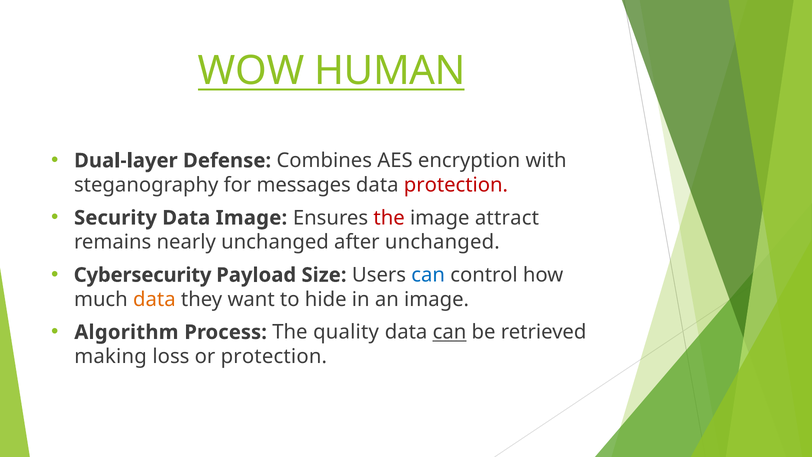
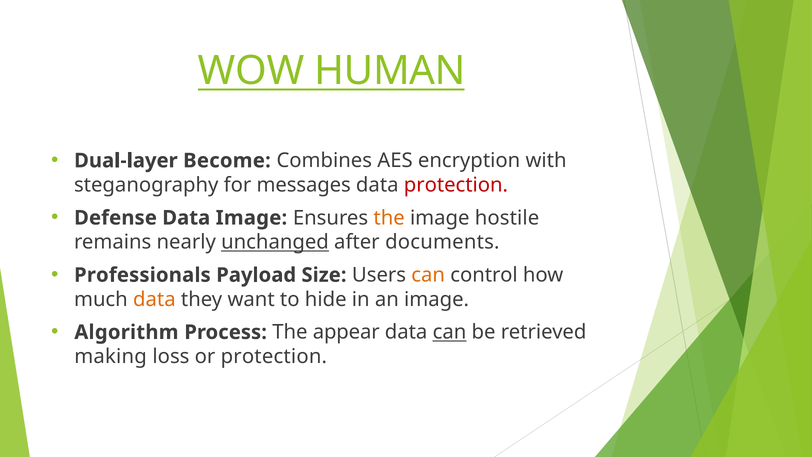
Defense: Defense -> Become (227, 161)
Security: Security -> Defense (115, 218)
the colour: red -> orange (389, 218)
attract: attract -> hostile (507, 218)
unchanged underline: none -> present (275, 242)
after unchanged: unchanged -> documents (442, 242)
Cybersecurity: Cybersecurity -> Professionals (142, 275)
can colour: blue -> orange (428, 275)
quality: quality -> appear (346, 332)
